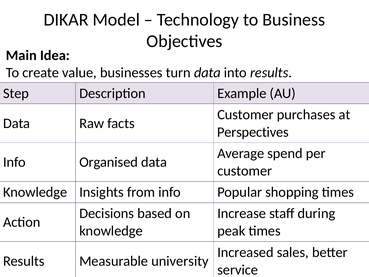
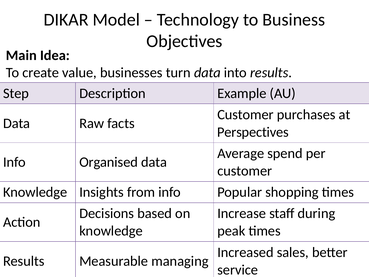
university: university -> managing (180, 261)
